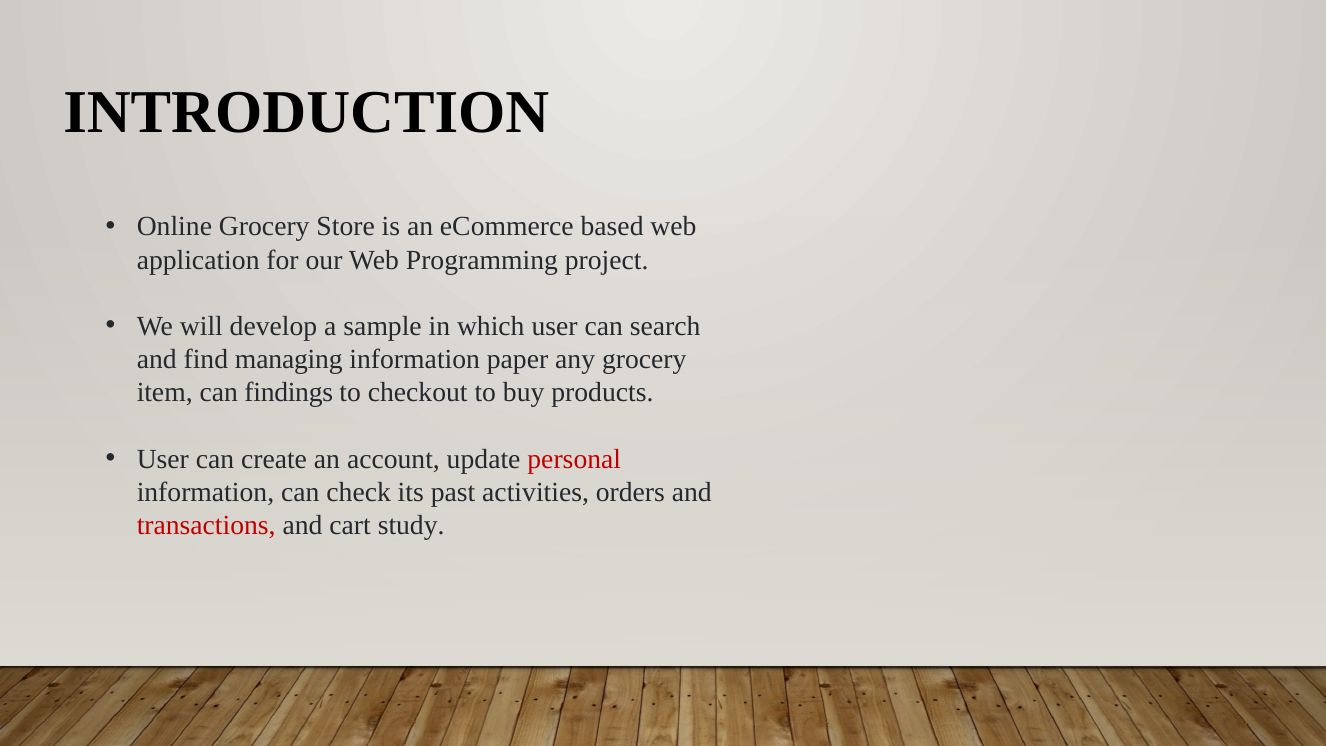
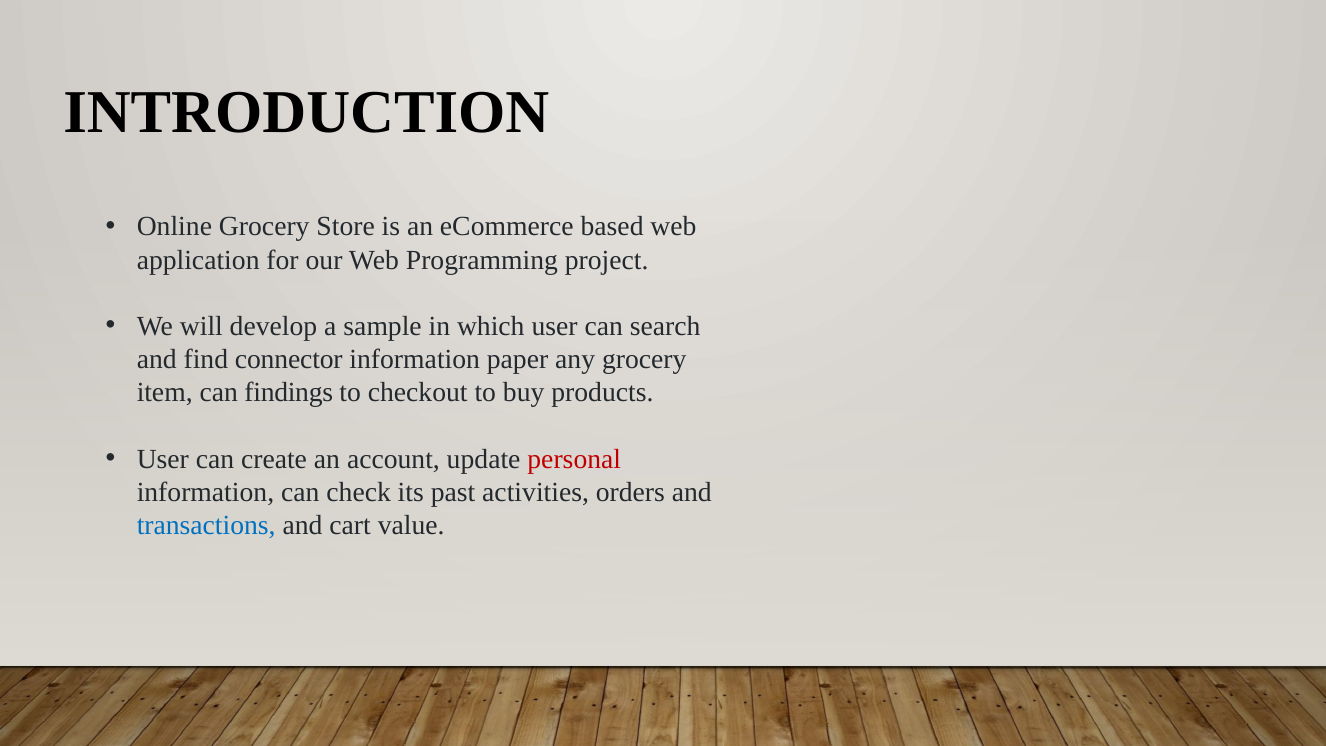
managing: managing -> connector (289, 359)
transactions colour: red -> blue (206, 525)
study: study -> value (411, 525)
